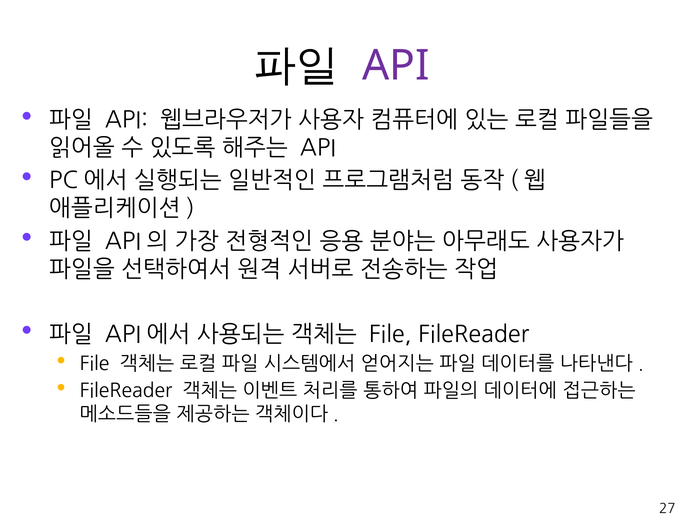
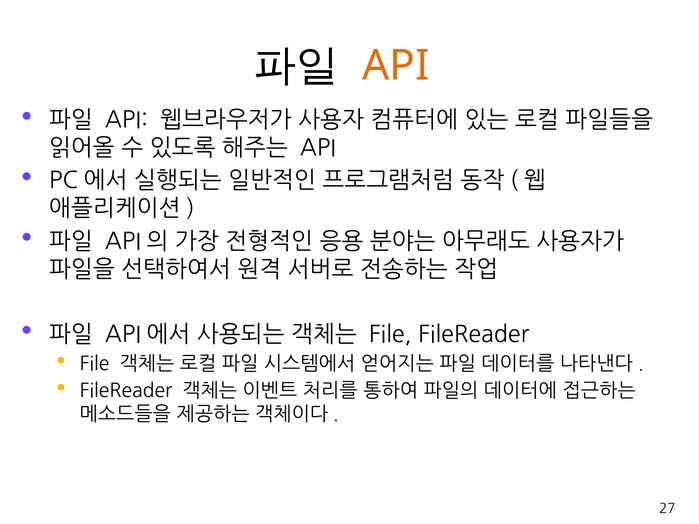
API colour: purple -> orange (396, 66)
